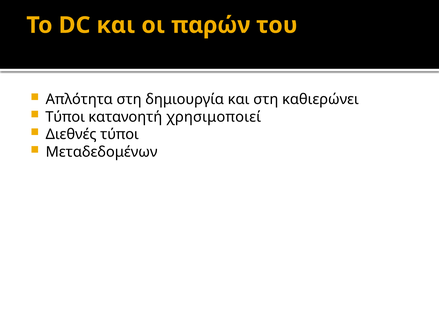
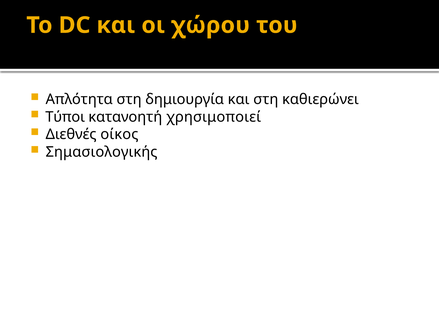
παρών: παρών -> χώρου (211, 25)
Διεθνές τύποι: τύποι -> οίκος (119, 135)
Μεταδεδομένων: Μεταδεδομένων -> Σημασιολογικής (102, 152)
